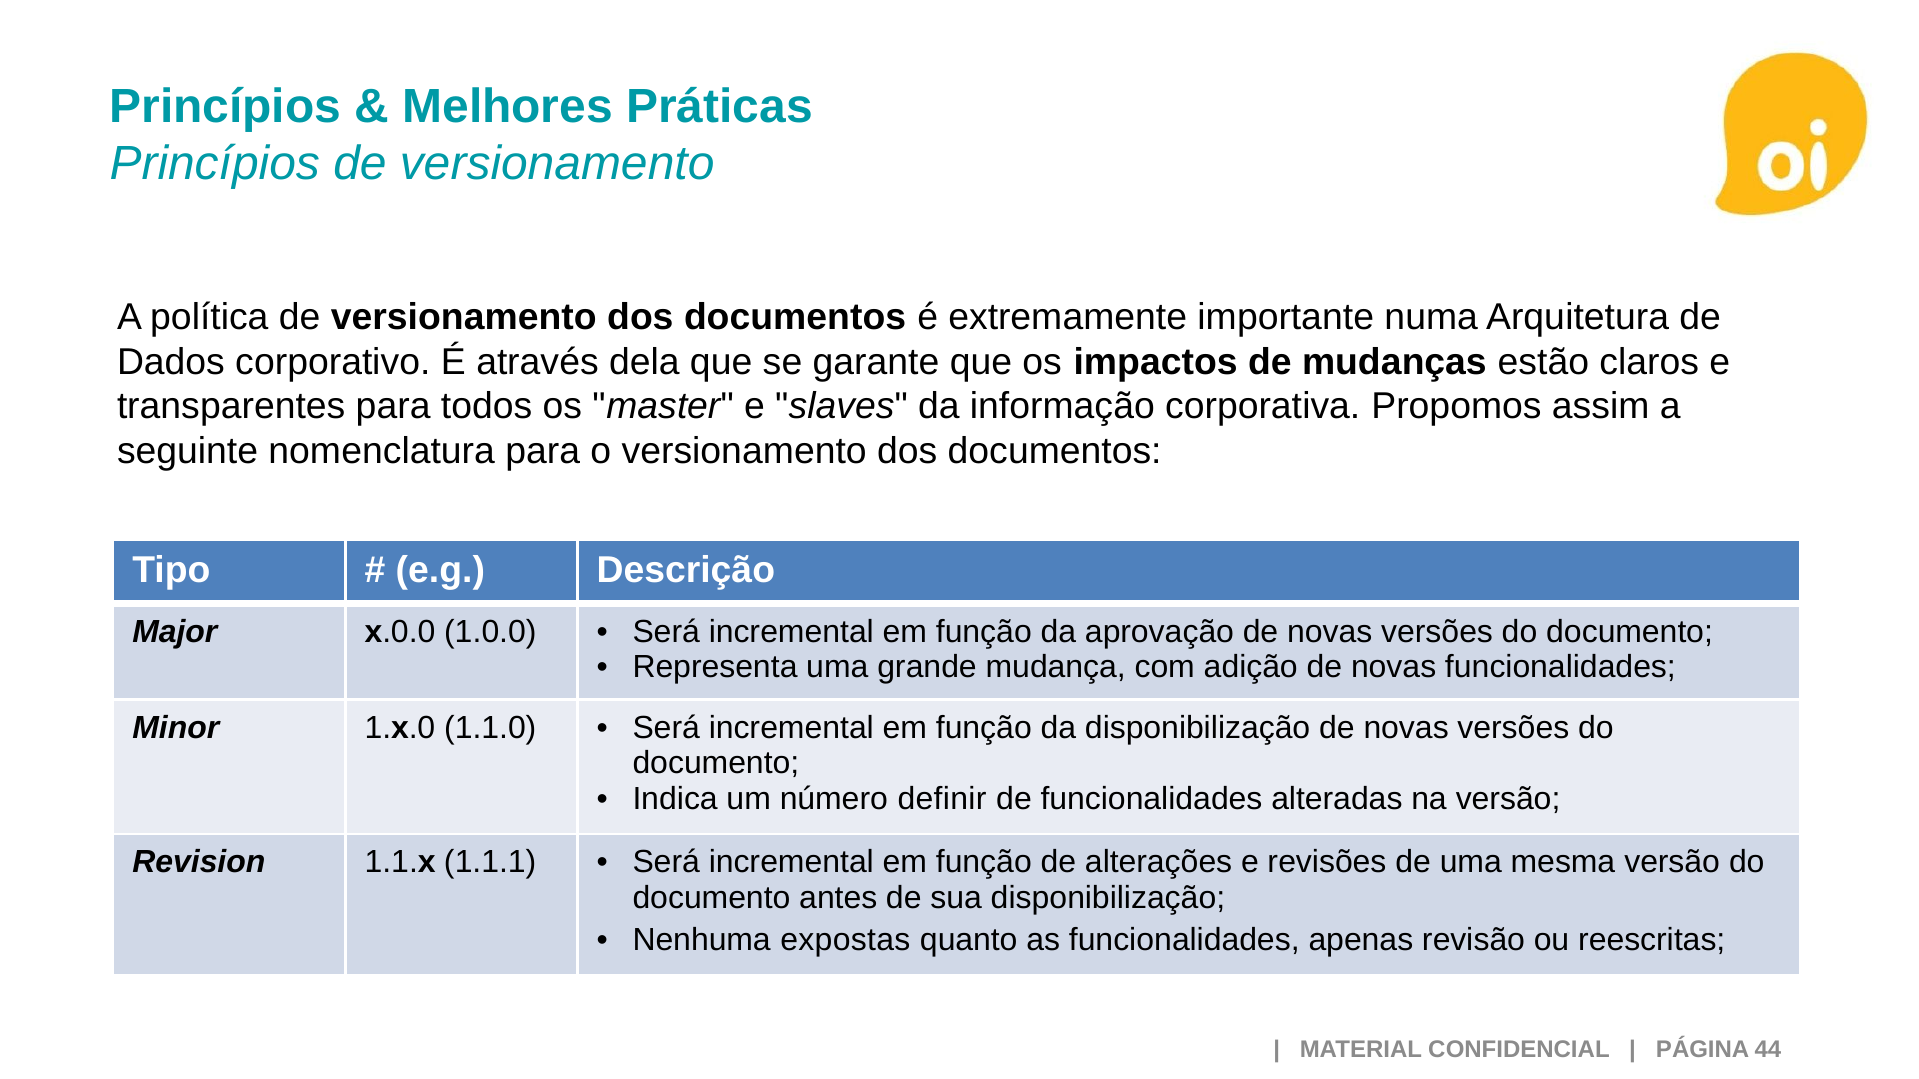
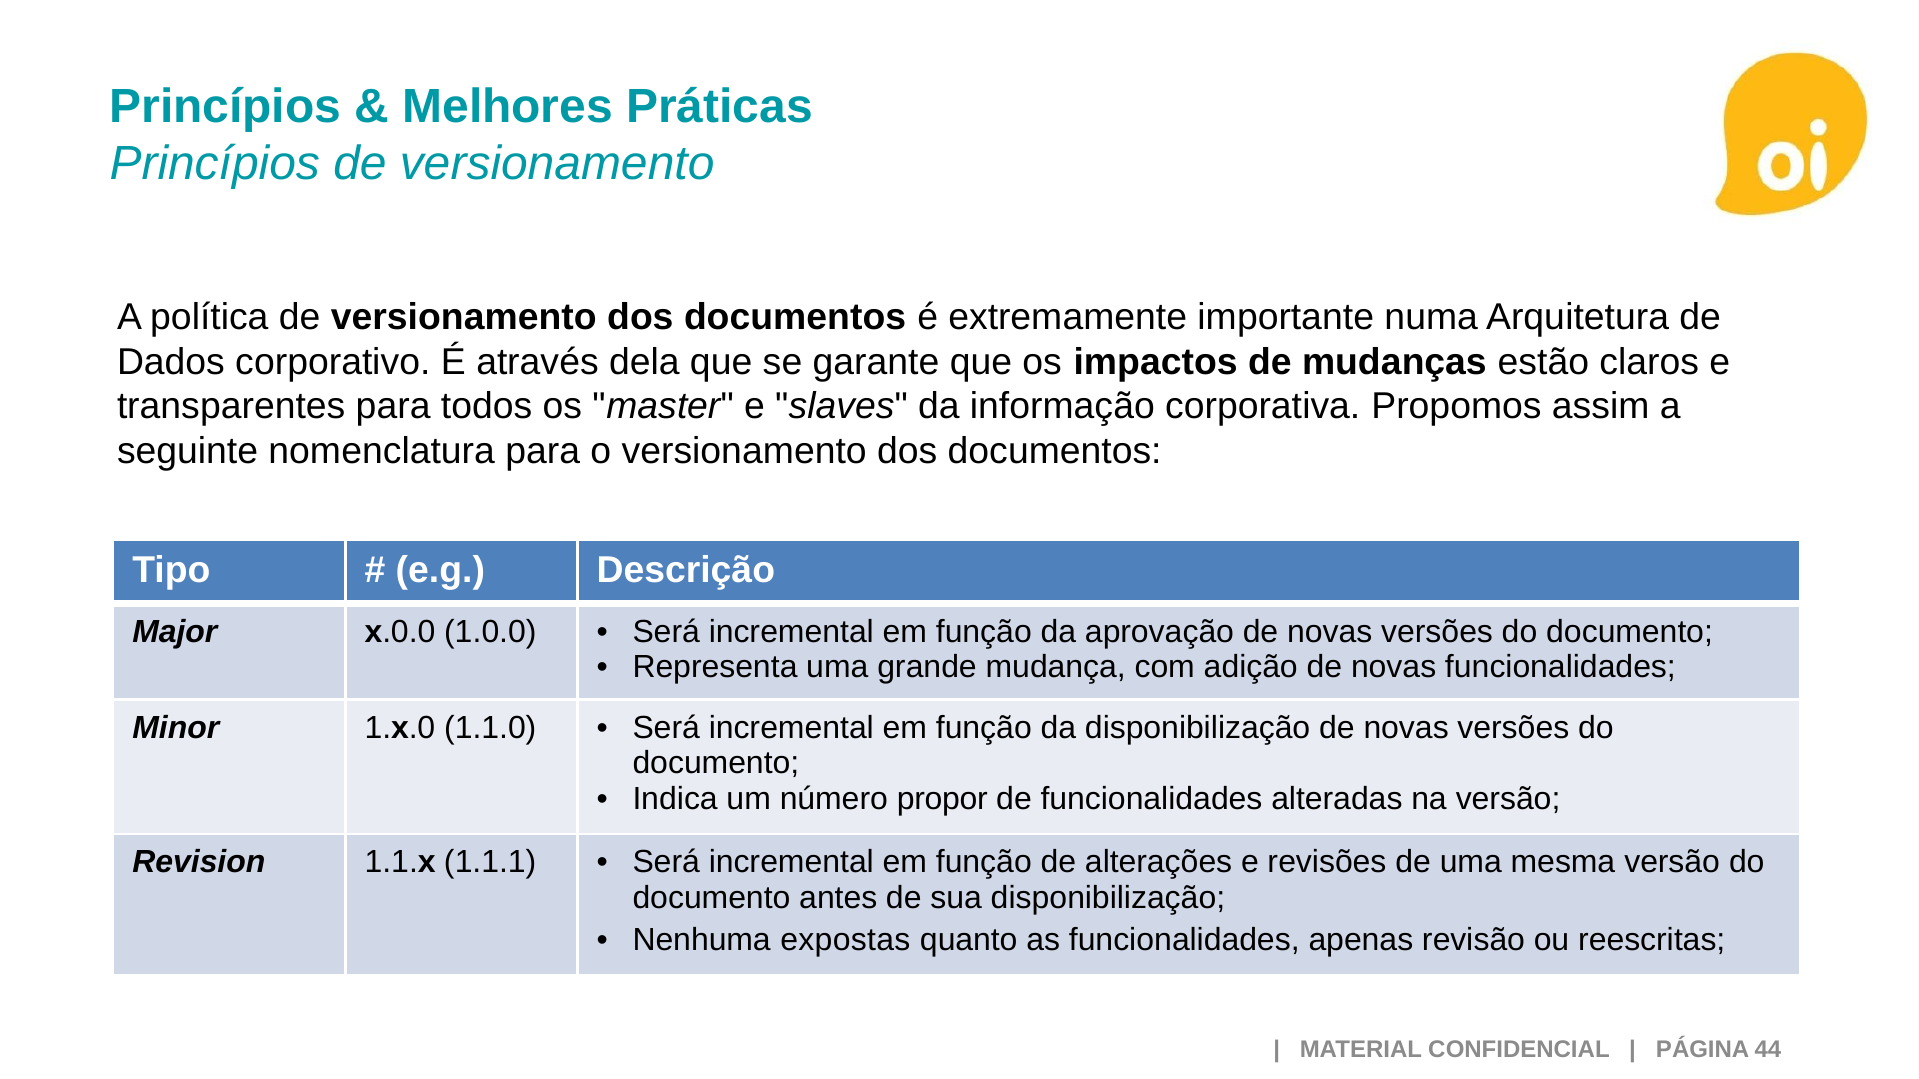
definir: definir -> propor (942, 800)
